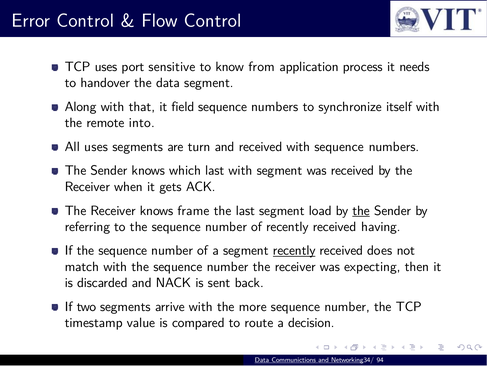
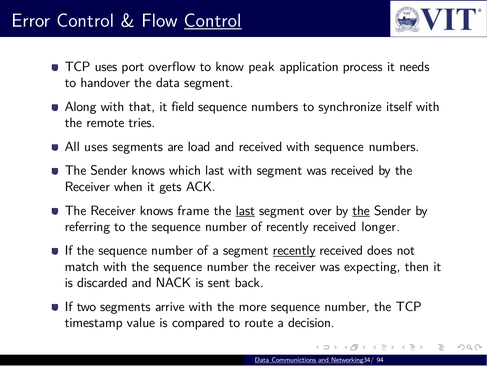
Control underline: none -> present (213, 21)
sensitive: sensitive -> overflow (172, 67)
from: from -> peak (262, 67)
into: into -> tries (142, 123)
turn: turn -> load (199, 146)
last underline: none -> present (245, 210)
load: load -> over (320, 210)
having: having -> longer (381, 226)
